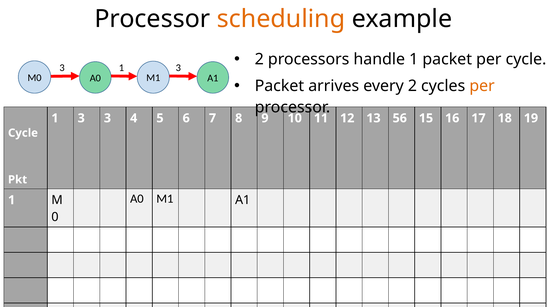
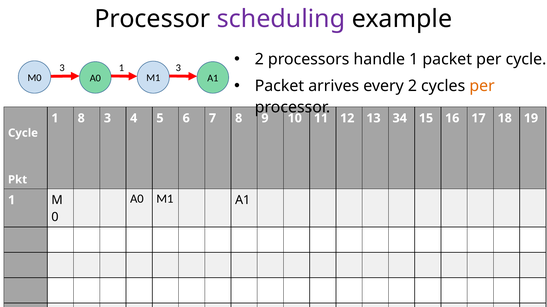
scheduling colour: orange -> purple (281, 19)
3: 3 -> 8 (81, 118)
56: 56 -> 34 (400, 118)
